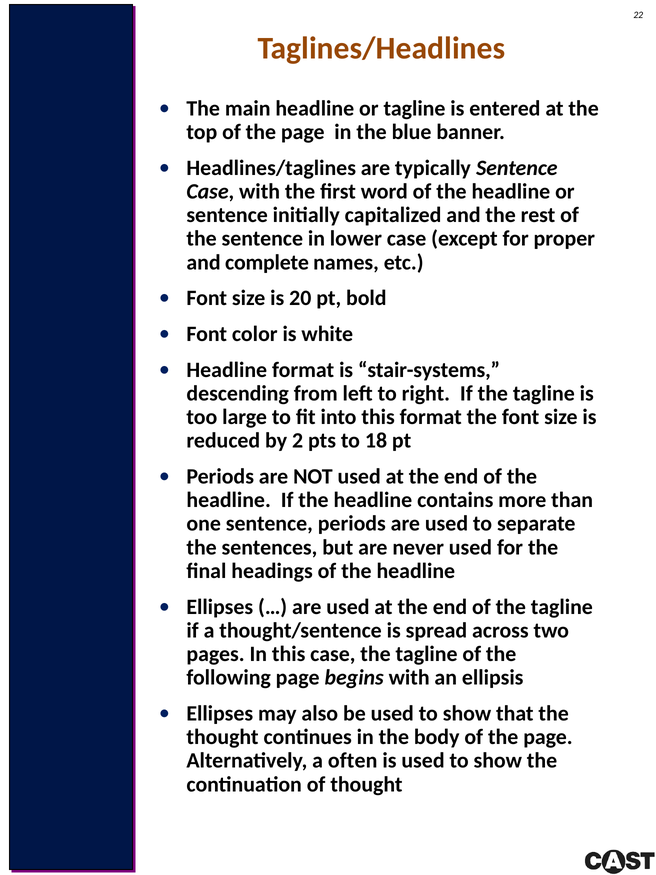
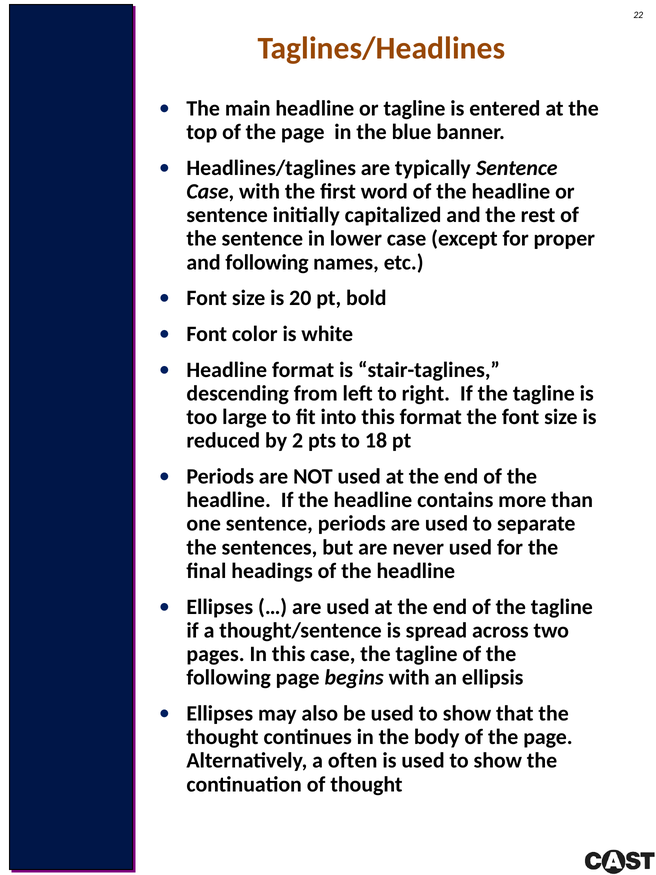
and complete: complete -> following (267, 262)
stair-systems: stair-systems -> stair-taglines (429, 370)
